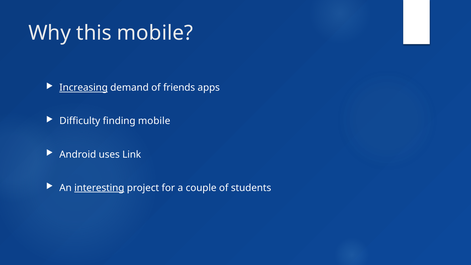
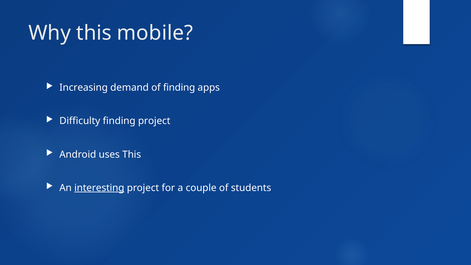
Increasing underline: present -> none (84, 88)
of friends: friends -> finding (179, 88)
finding mobile: mobile -> project (154, 121)
uses Link: Link -> This (132, 154)
